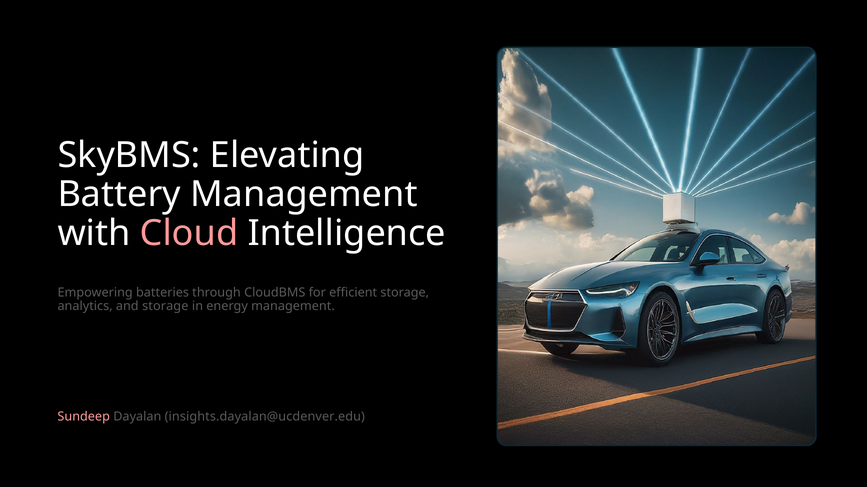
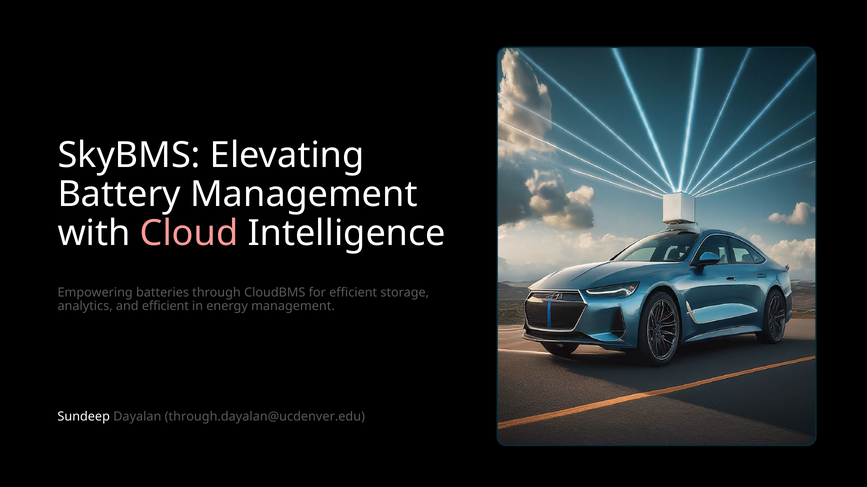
and storage: storage -> efficient (165, 307)
Sundeep colour: pink -> white (84, 417)
insights.dayalan@ucdenver.edu: insights.dayalan@ucdenver.edu -> through.dayalan@ucdenver.edu (265, 417)
